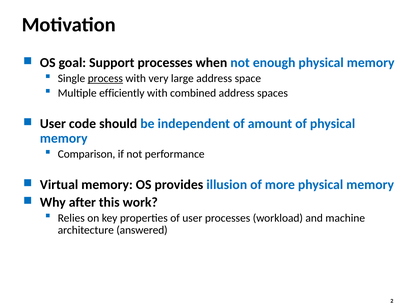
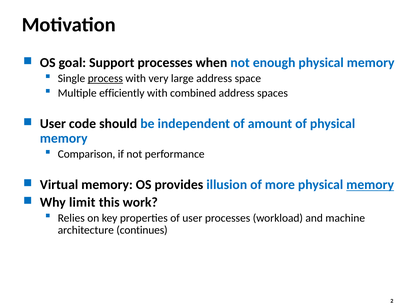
memory underline: none -> present (370, 185)
after: after -> limit (82, 203)
answered: answered -> continues (142, 231)
